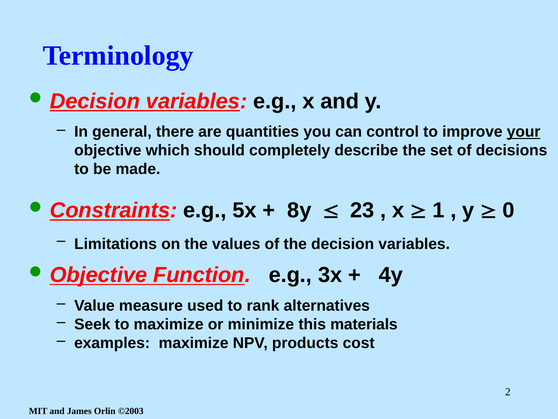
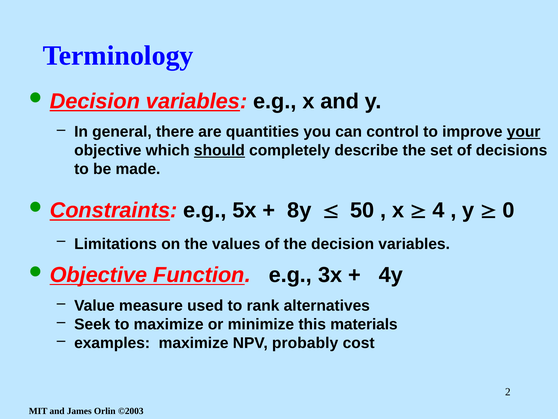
should underline: none -> present (219, 150)
23: 23 -> 50 (362, 210)
1: 1 -> 4 (438, 210)
products: products -> probably (305, 343)
